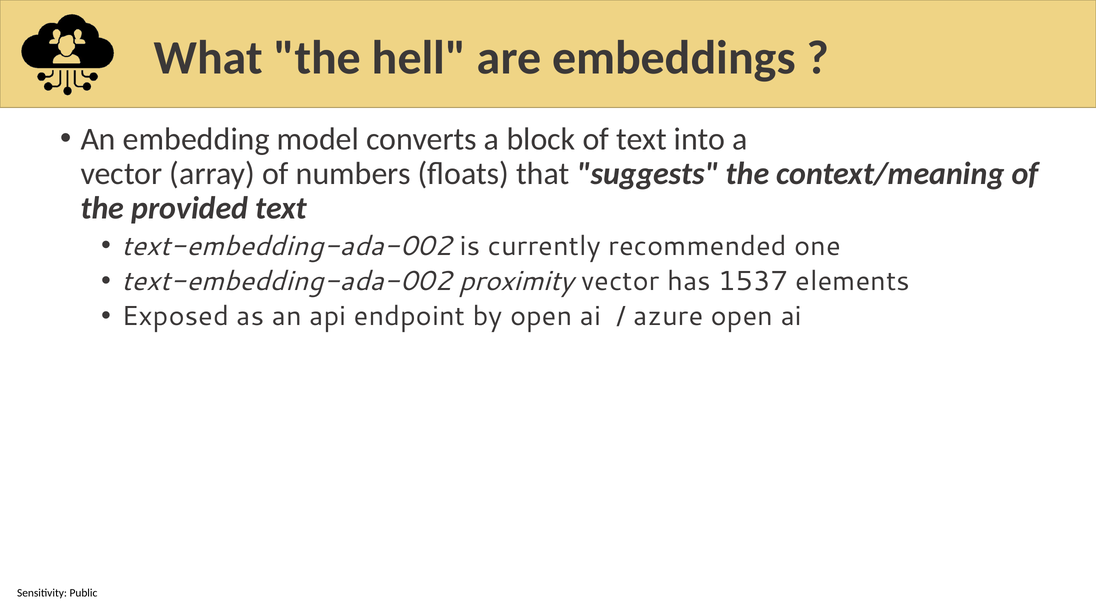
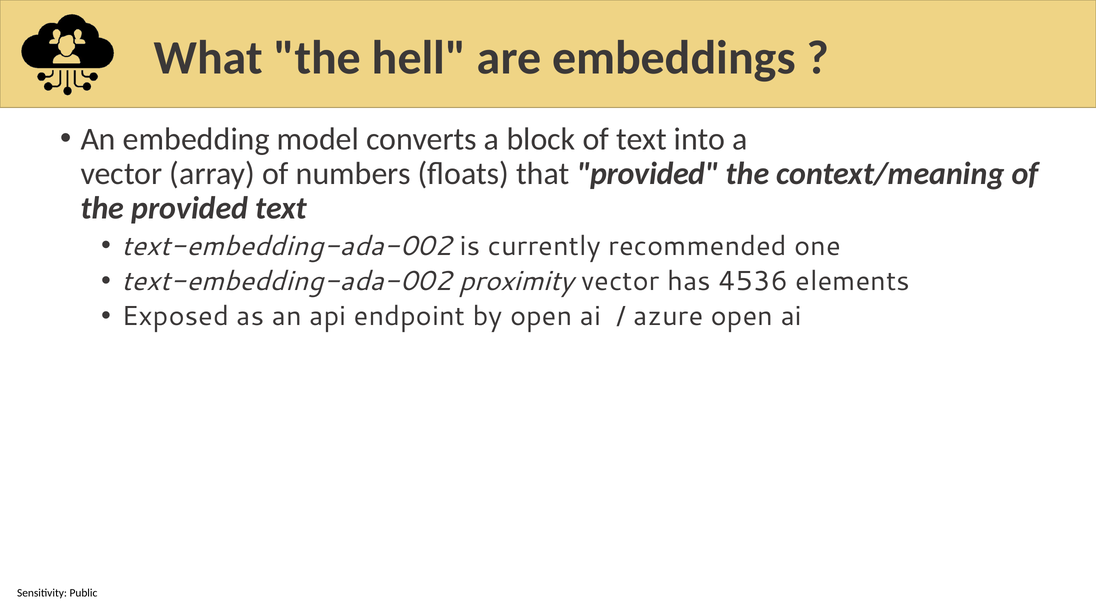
that suggests: suggests -> provided (648, 174)
1537: 1537 -> 4536 (753, 281)
